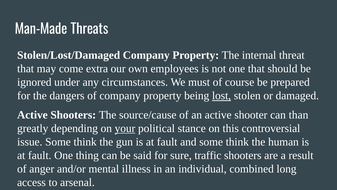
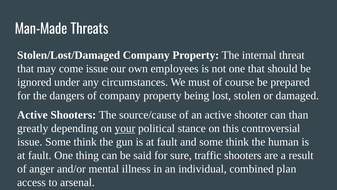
come extra: extra -> issue (97, 69)
lost underline: present -> none (222, 96)
long: long -> plan (286, 169)
